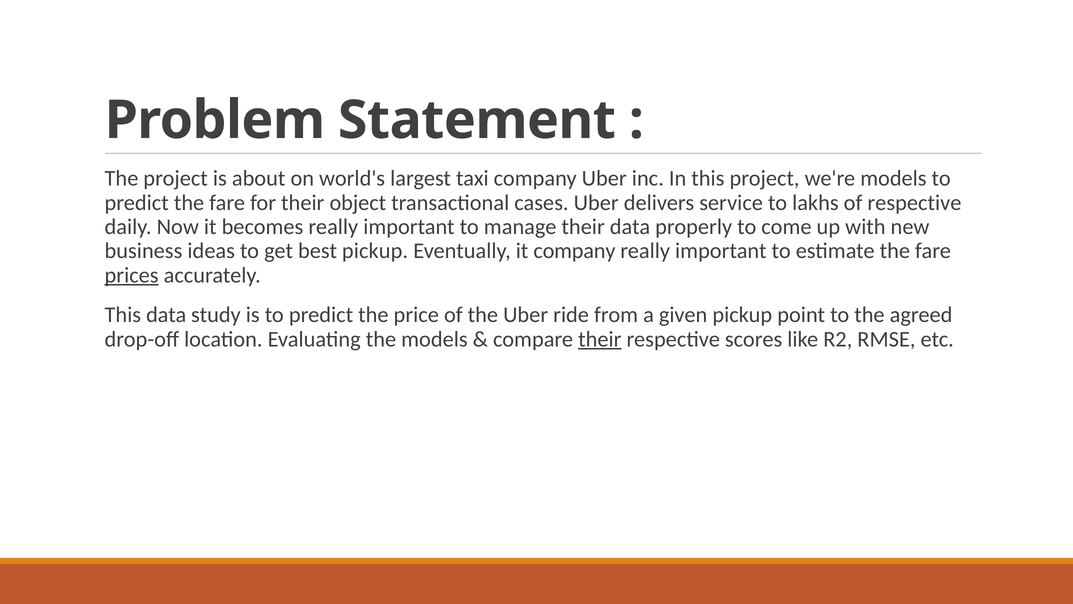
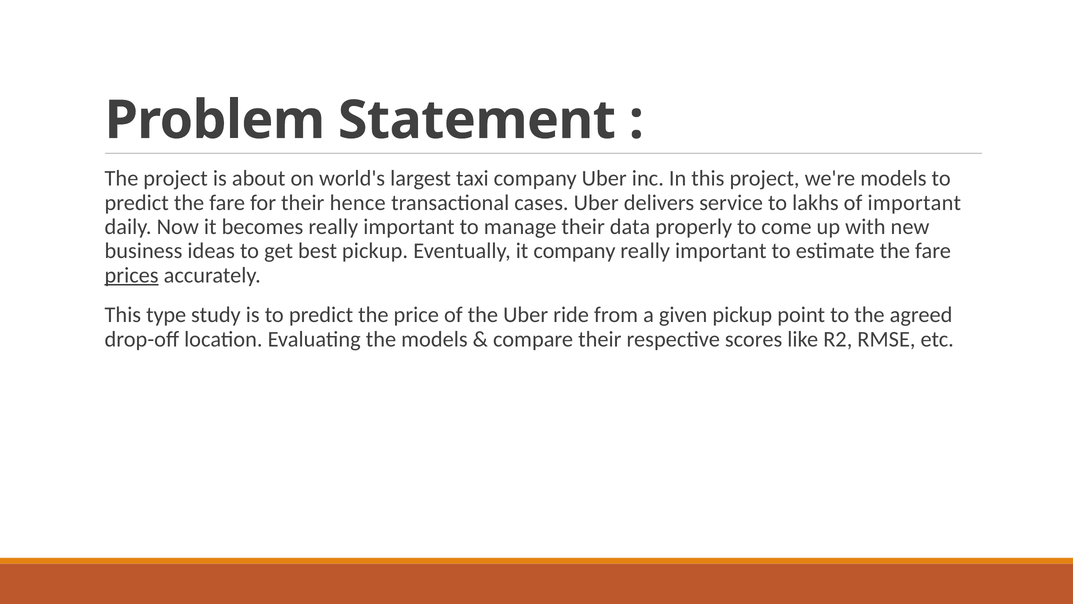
object: object -> hence (358, 203)
of respective: respective -> important (914, 203)
This data: data -> type (166, 315)
their underline: present -> none (600, 339)
